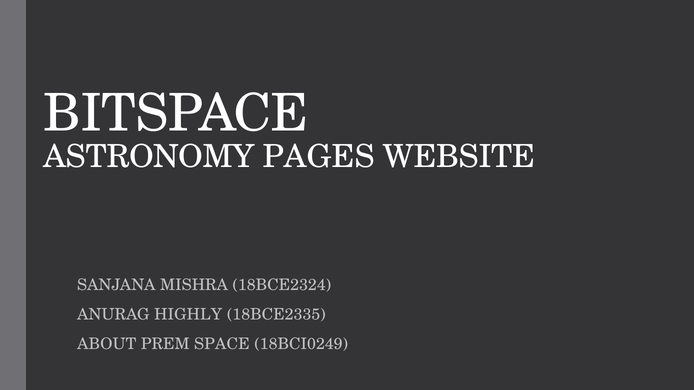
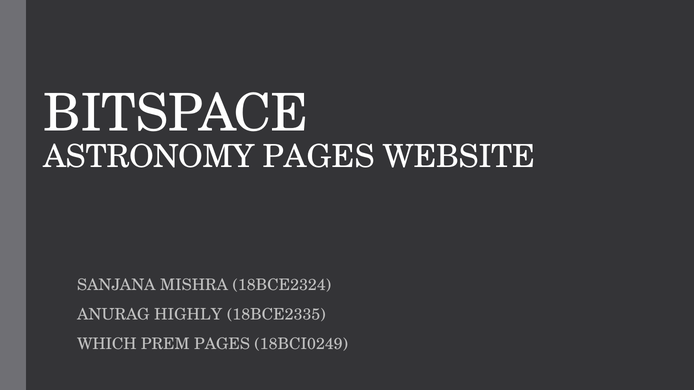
ABOUT: ABOUT -> WHICH (107, 345)
PREM SPACE: SPACE -> PAGES (222, 345)
